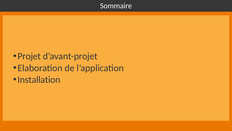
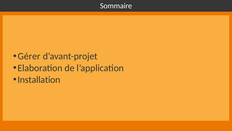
Projet: Projet -> Gérer (29, 56)
